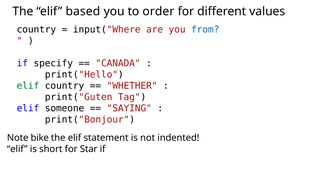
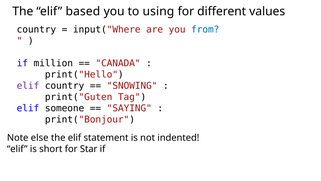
order: order -> using (158, 11)
specify: specify -> million (53, 63)
elif colour: green -> purple (28, 86)
WHETHER: WHETHER -> SNOWING (132, 86)
bike: bike -> else (40, 138)
